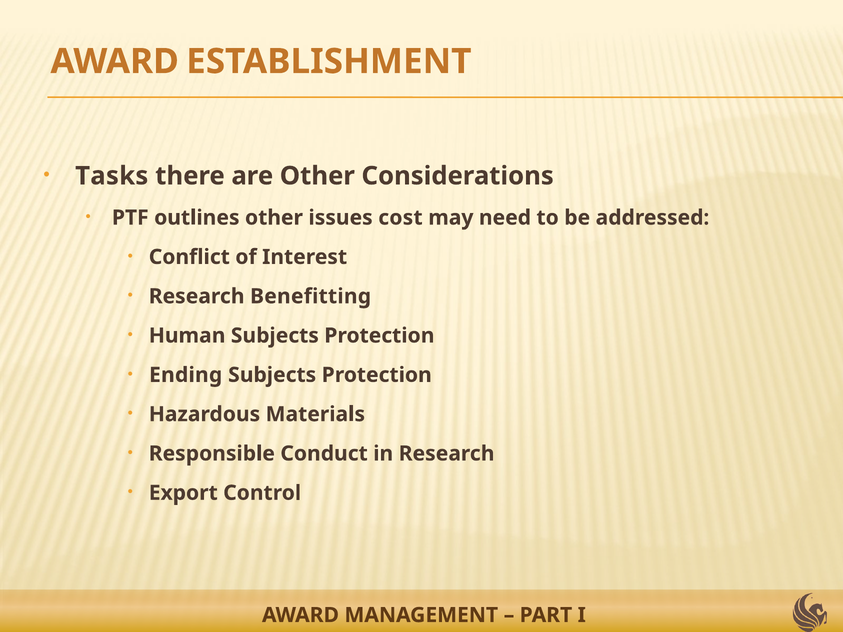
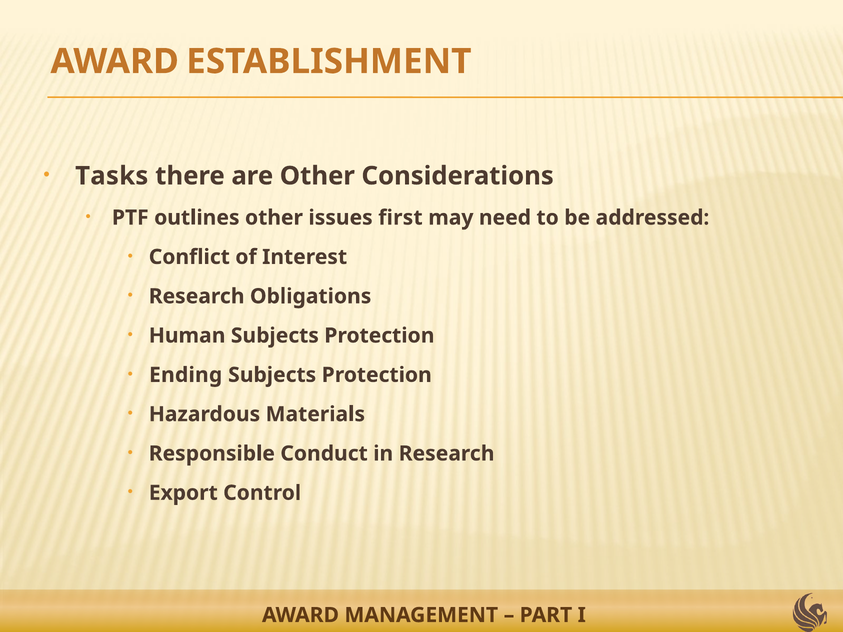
cost: cost -> first (400, 218)
Benefitting: Benefitting -> Obligations (311, 296)
